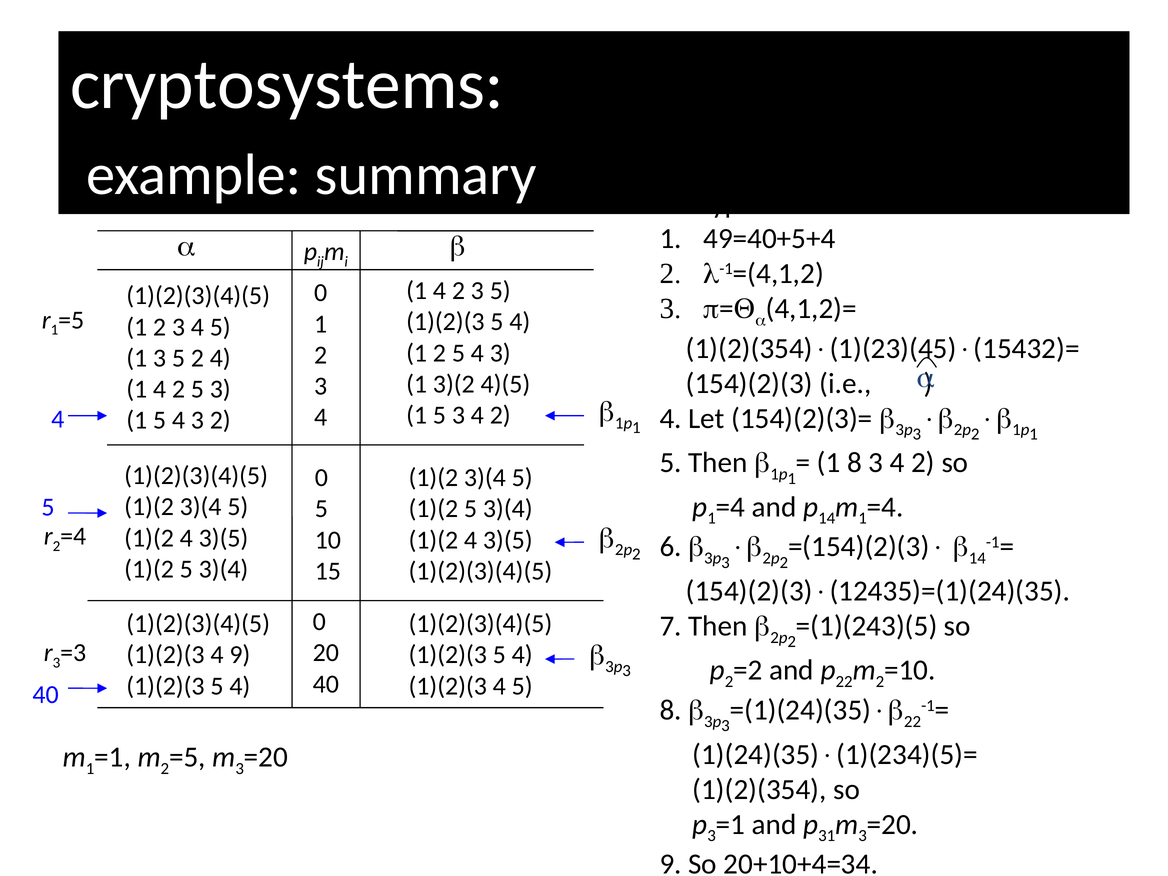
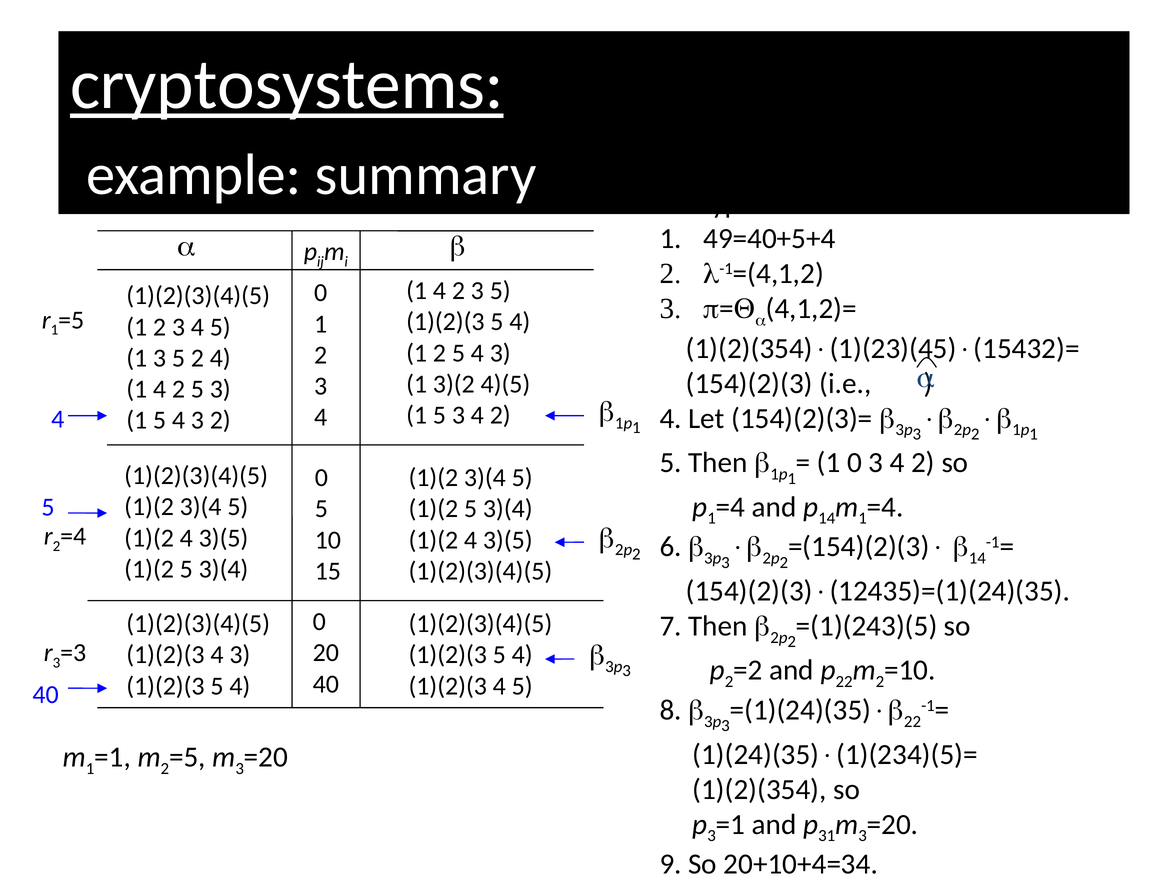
cryptosystems underline: none -> present (287, 85)
1 8: 8 -> 0 (855, 463)
1)(2)(3 4 9: 9 -> 3 (240, 655)
